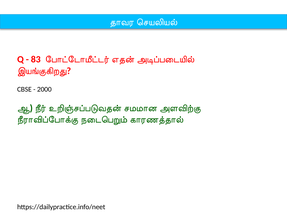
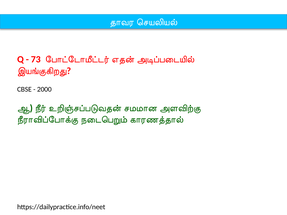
83: 83 -> 73 (36, 59)
